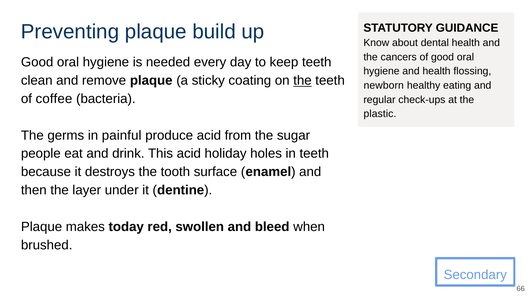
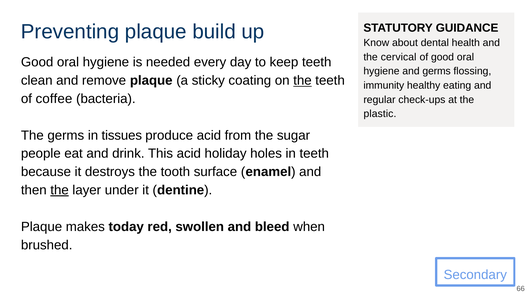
cancers: cancers -> cervical (399, 57)
and health: health -> germs (437, 71)
newborn: newborn -> immunity (384, 85)
painful: painful -> tissues (122, 135)
the underline: none -> present (60, 190)
